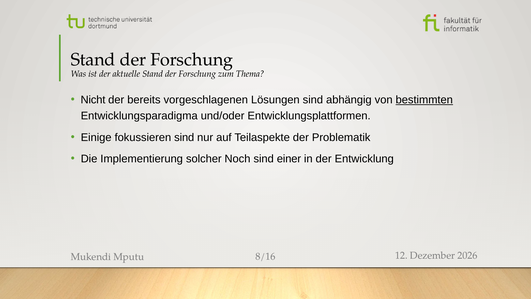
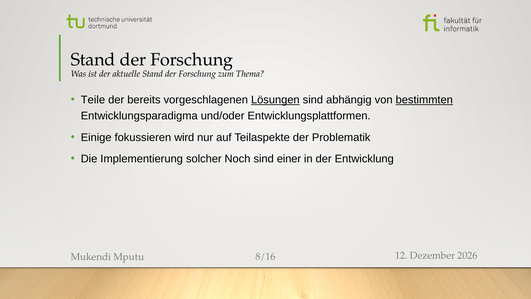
Nicht: Nicht -> Teile (93, 100)
Lösungen underline: none -> present (275, 100)
fokussieren sind: sind -> wird (184, 137)
